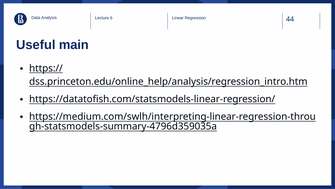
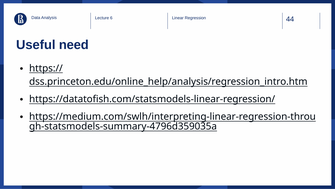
main: main -> need (74, 45)
